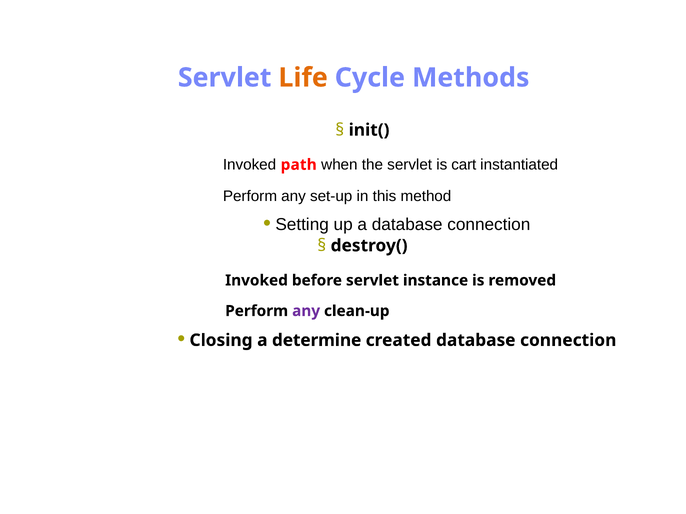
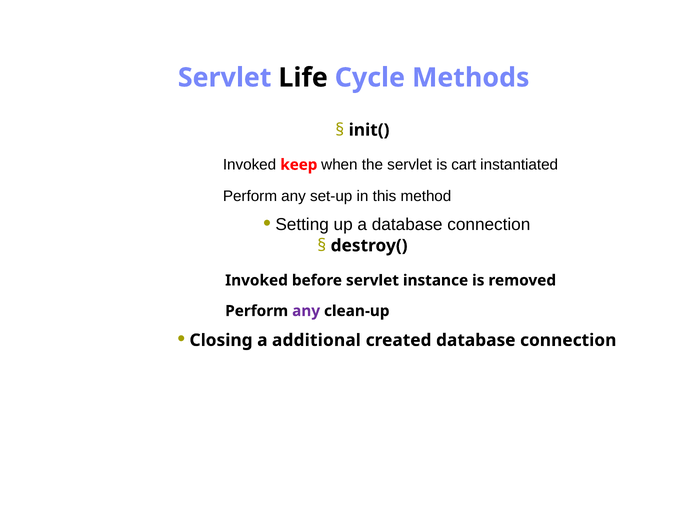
Life colour: orange -> black (303, 78)
path: path -> keep (299, 165)
determine: determine -> additional (316, 340)
